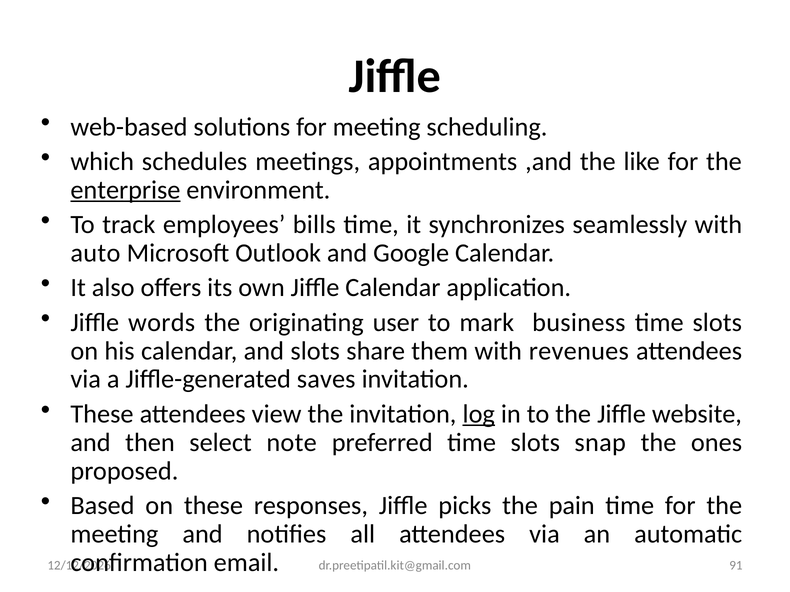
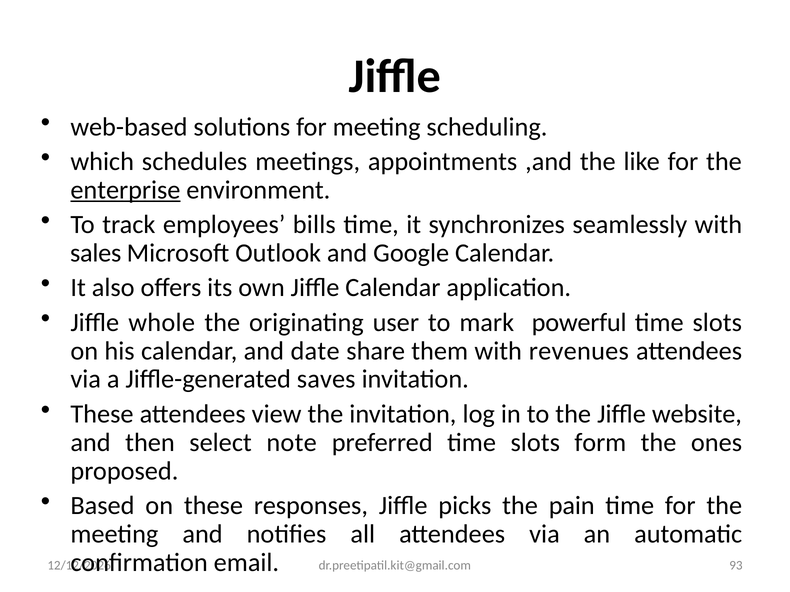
auto: auto -> sales (96, 253)
words: words -> whole (162, 323)
business: business -> powerful (579, 323)
and slots: slots -> date (315, 351)
log underline: present -> none (479, 414)
snap: snap -> form (600, 443)
91: 91 -> 93 (736, 566)
